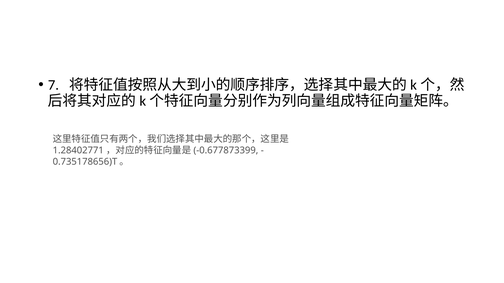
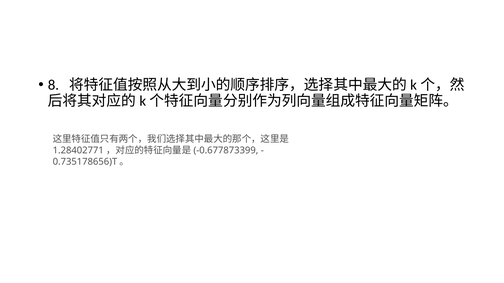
7: 7 -> 8 (53, 85)
